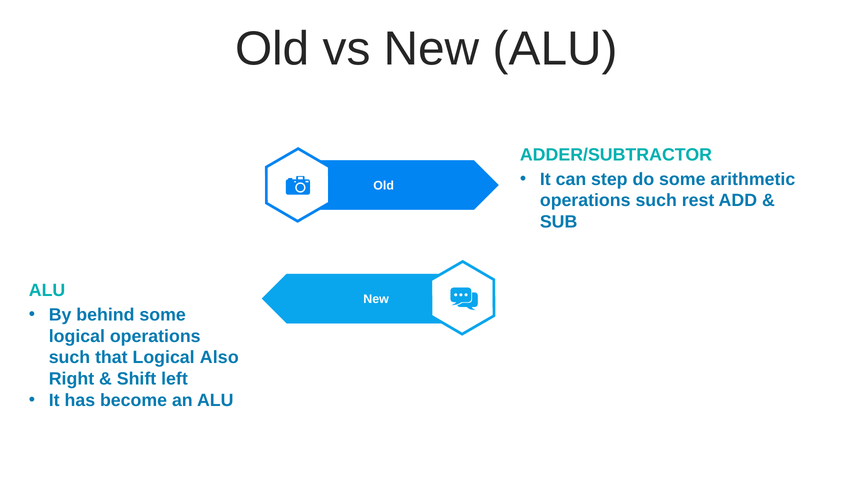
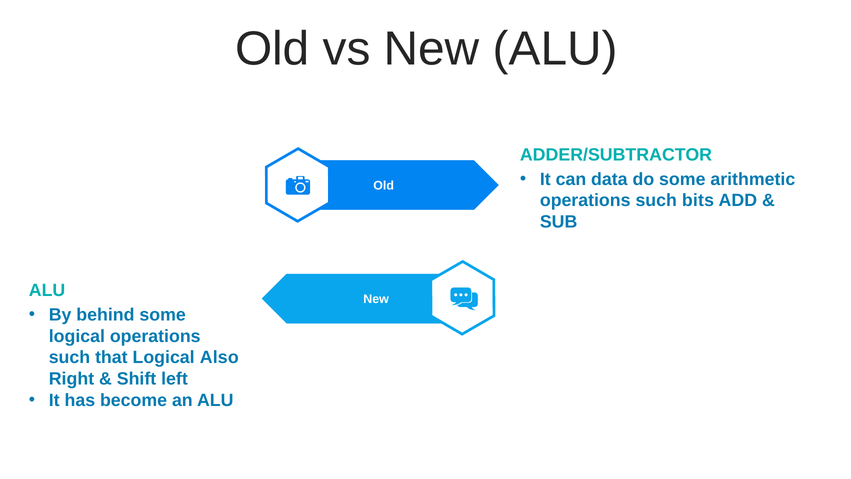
step: step -> data (609, 179)
rest: rest -> bits (698, 200)
